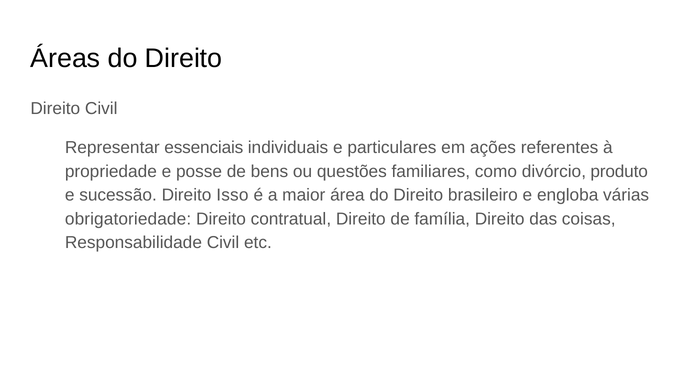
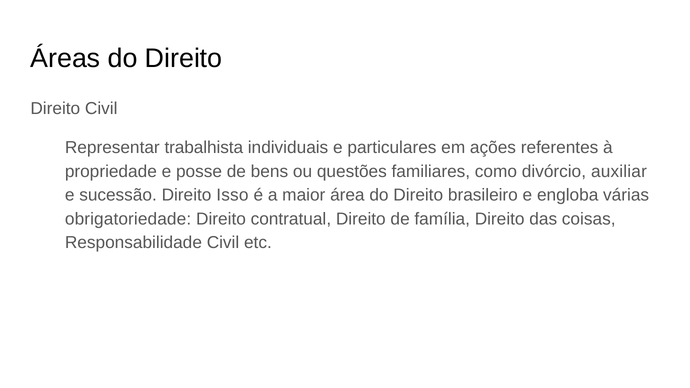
essenciais: essenciais -> trabalhista (204, 148)
produto: produto -> auxiliar (619, 171)
